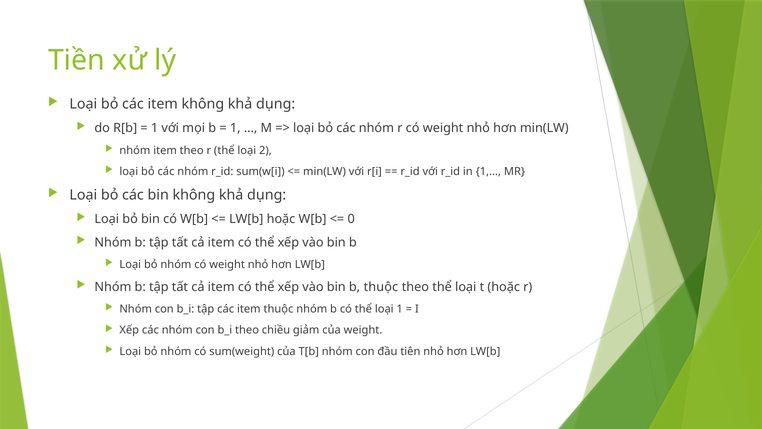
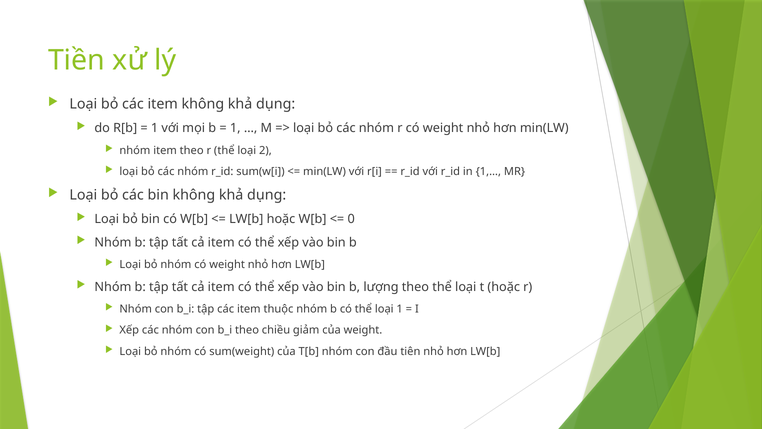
b thuộc: thuộc -> lượng (381, 287)
